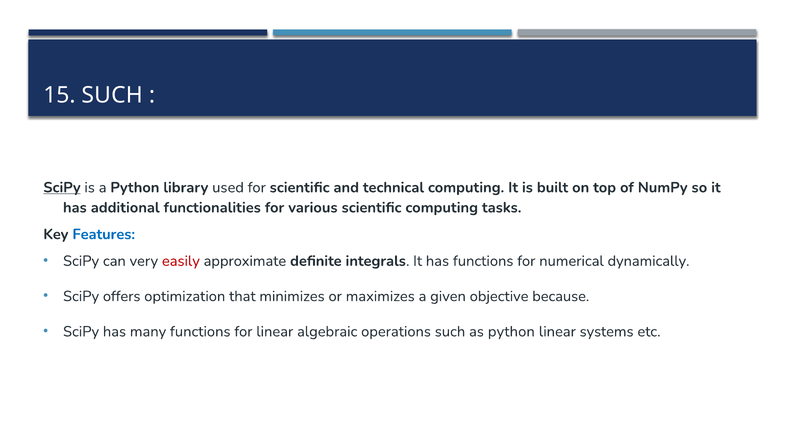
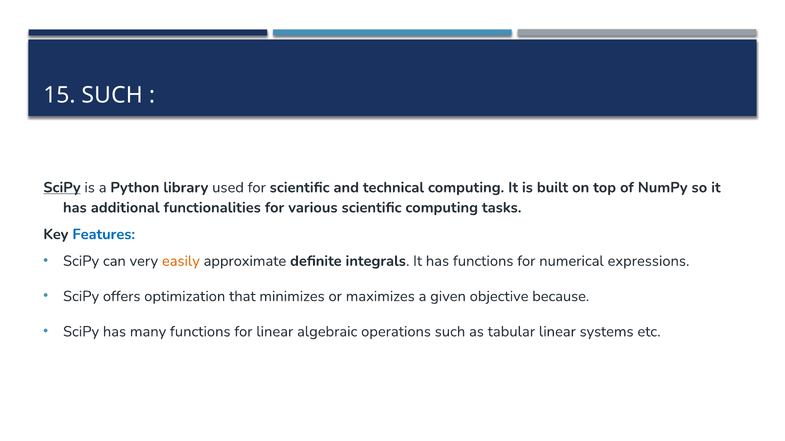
easily colour: red -> orange (181, 261)
dynamically: dynamically -> expressions (648, 261)
as python: python -> tabular (511, 332)
